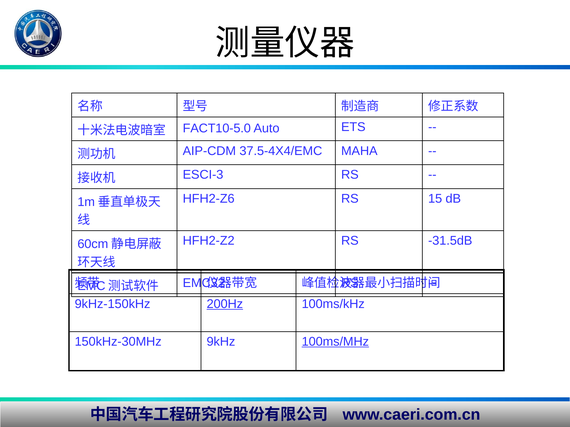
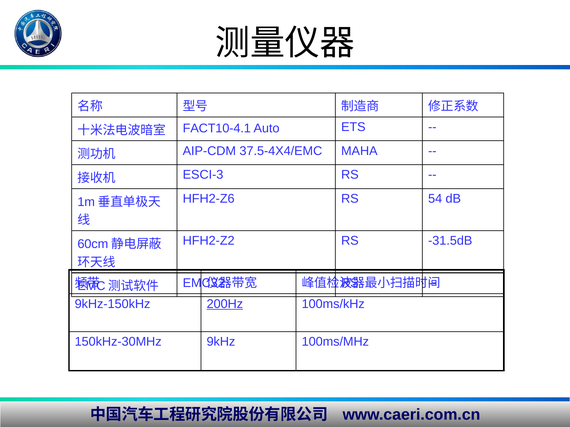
FACT10-5.0: FACT10-5.0 -> FACT10-4.1 (217, 129)
15: 15 -> 54 (435, 199)
100ms/MHz underline: present -> none (335, 342)
